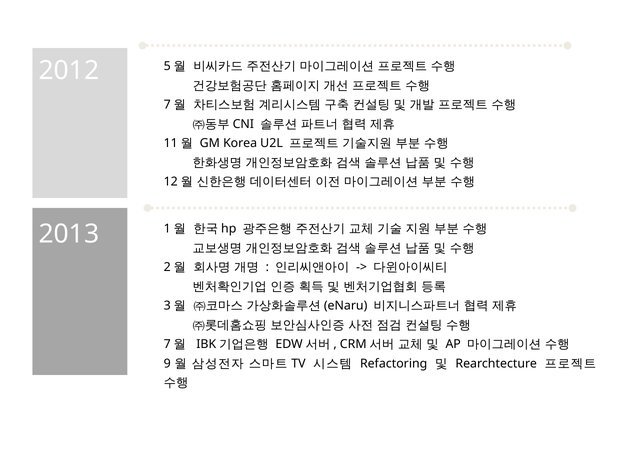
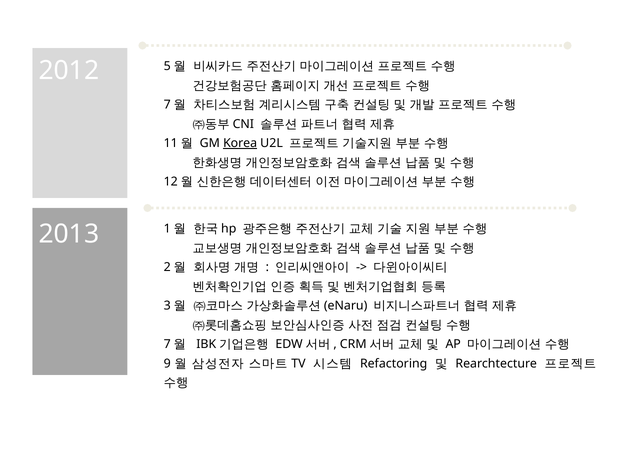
Korea underline: none -> present (240, 143)
